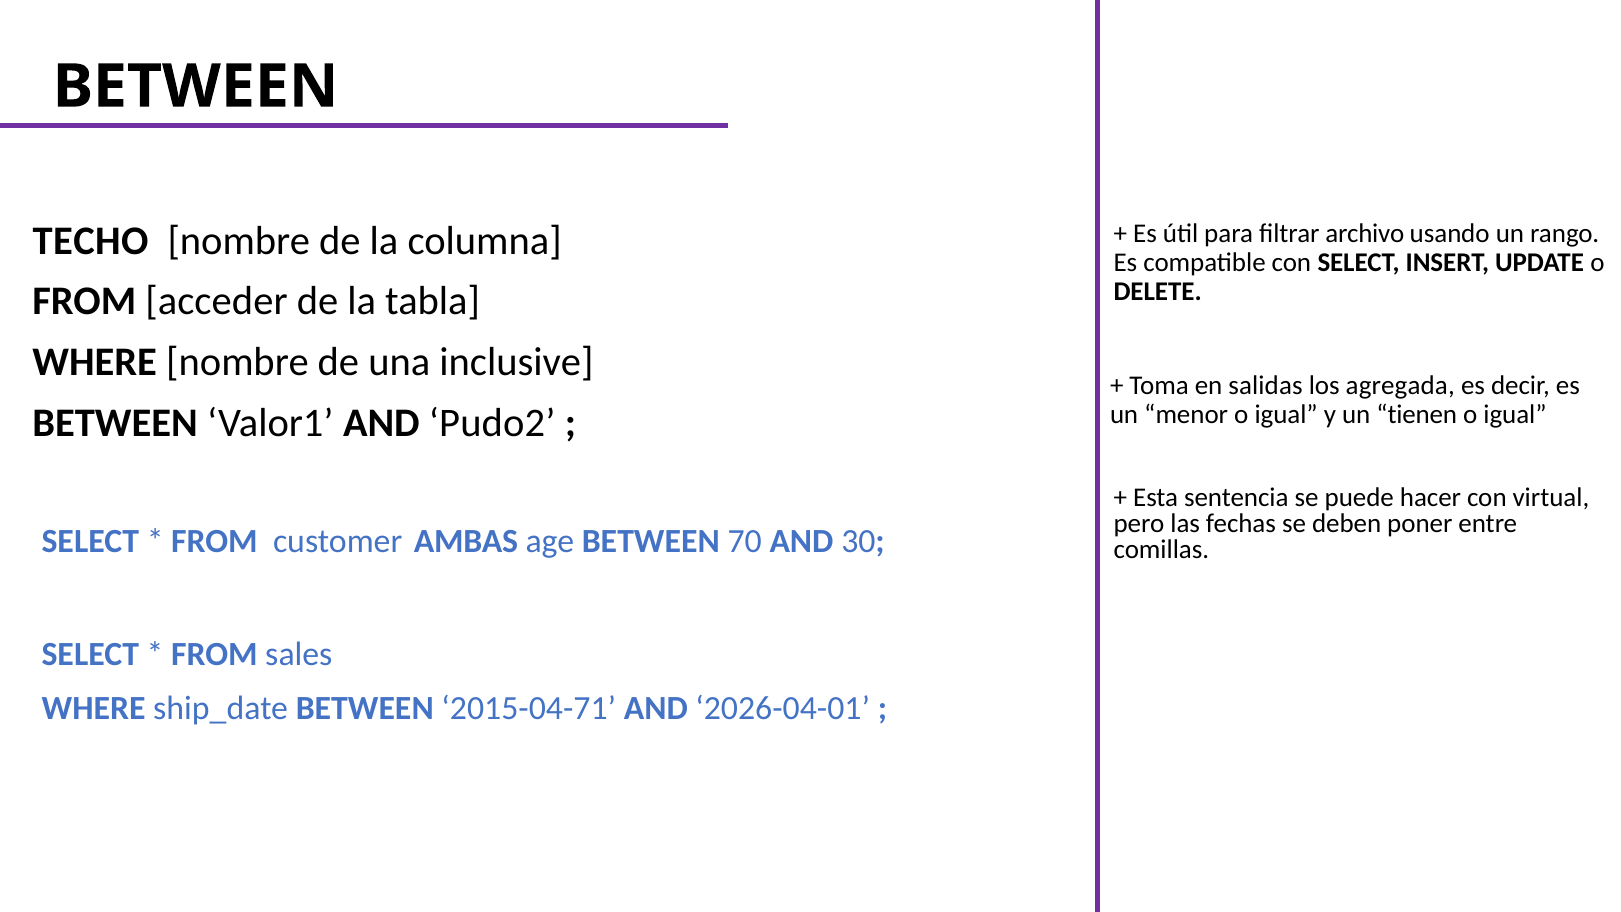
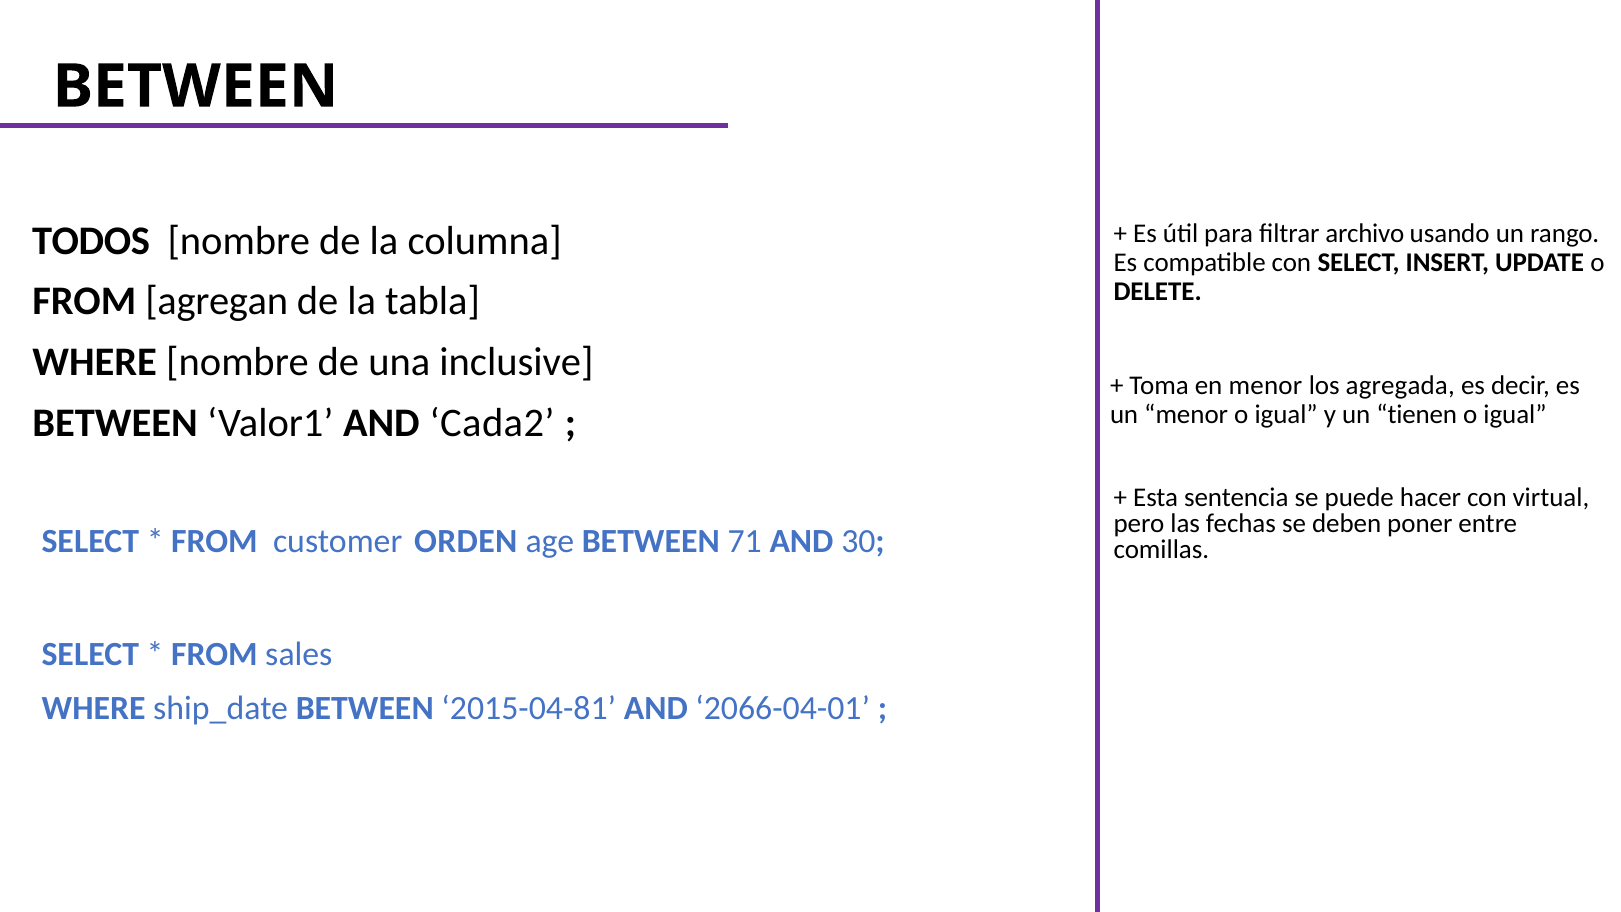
TECHO: TECHO -> TODOS (91, 241)
acceder: acceder -> agregan (217, 301)
en salidas: salidas -> menor (1265, 386)
Pudo2: Pudo2 -> Cada2 (492, 423)
AMBAS: AMBAS -> ORDEN (466, 541)
70: 70 -> 71 (745, 541)
2015-04-71: 2015-04-71 -> 2015-04-81 (529, 708)
2026-04-01: 2026-04-01 -> 2066-04-01 (783, 708)
